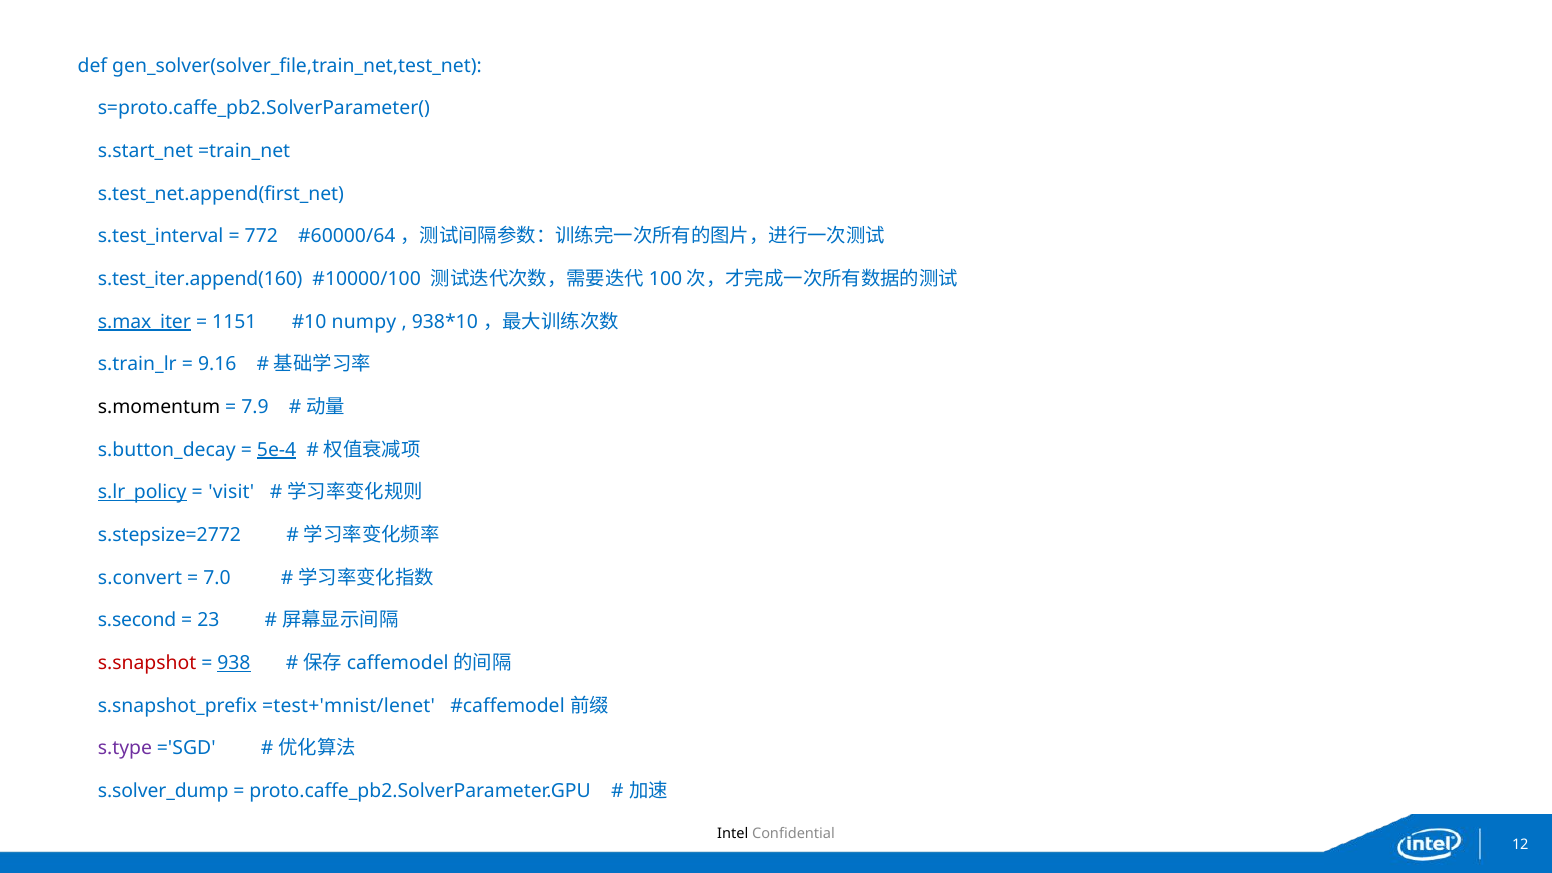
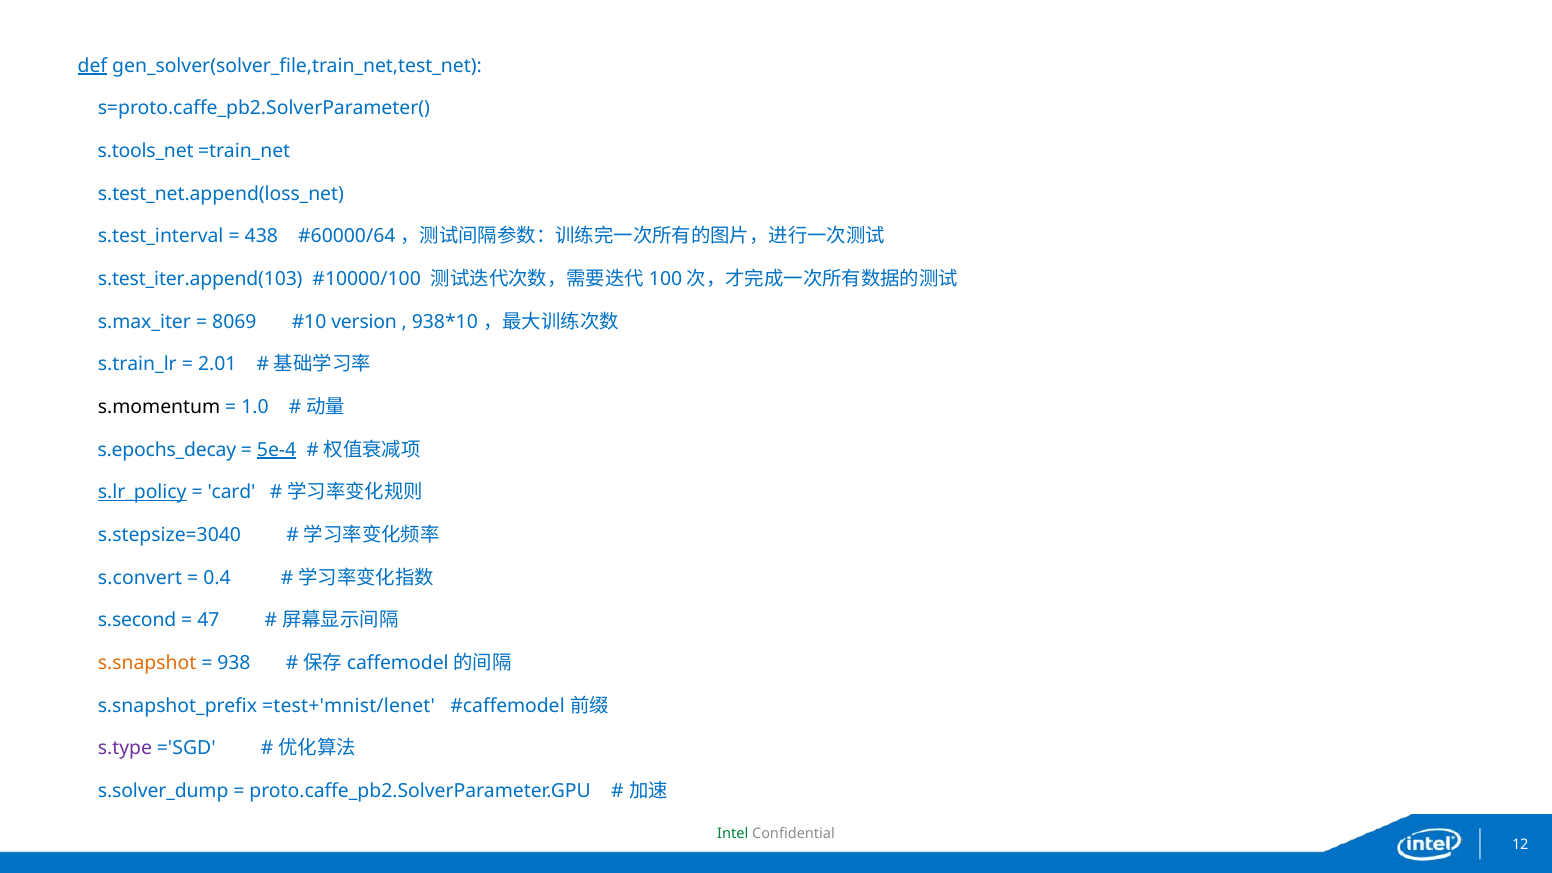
def underline: none -> present (92, 66)
s.start_net: s.start_net -> s.tools_net (146, 151)
s.test_net.append(first_net: s.test_net.append(first_net -> s.test_net.append(loss_net (221, 194)
772: 772 -> 438 (261, 236)
s.test_iter.append(160: s.test_iter.append(160 -> s.test_iter.append(103 (200, 279)
s.max_iter underline: present -> none (144, 322)
1151: 1151 -> 8069 (234, 322)
numpy: numpy -> version (364, 322)
9.16: 9.16 -> 2.01 (217, 364)
7.9: 7.9 -> 1.0 (255, 407)
s.button_decay: s.button_decay -> s.epochs_decay (167, 450)
visit: visit -> card (231, 492)
s.stepsize=2772: s.stepsize=2772 -> s.stepsize=3040 (169, 535)
7.0: 7.0 -> 0.4 (217, 578)
23: 23 -> 47 (208, 620)
s.snapshot colour: red -> orange (147, 663)
938 underline: present -> none (234, 663)
Intel colour: black -> green (733, 833)
